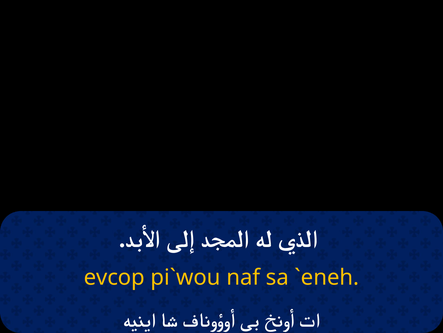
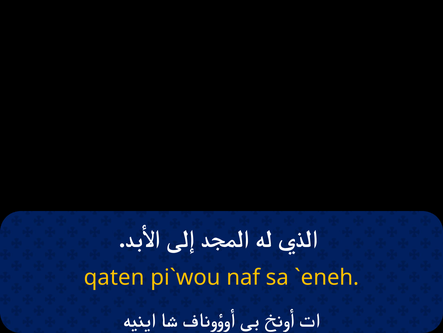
evcop: evcop -> qaten (114, 277)
